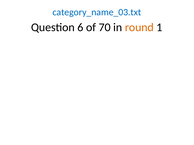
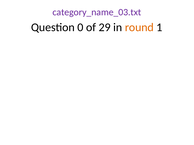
category_name_03.txt colour: blue -> purple (97, 12)
6: 6 -> 0 (80, 27)
70: 70 -> 29 (105, 27)
